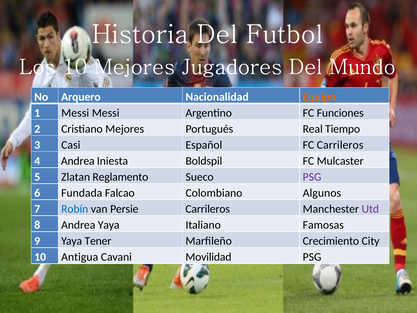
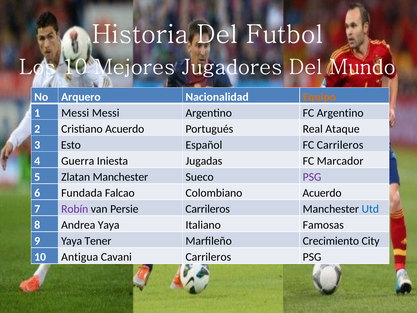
FC Funciones: Funciones -> Argentino (340, 113)
Cristiano Mejores: Mejores -> Acuerdo (125, 129)
Tiempo: Tiempo -> Ataque (343, 129)
Casi: Casi -> Esto (71, 145)
4 Andrea: Andrea -> Guerra (78, 161)
Boldspil: Boldspil -> Jugadas (204, 161)
Mulcaster: Mulcaster -> Marcador (340, 161)
Zlatan Reglamento: Reglamento -> Manchester (120, 177)
Colombiano Algunos: Algunos -> Acuerdo (322, 193)
Robín colour: blue -> purple (75, 209)
Utd colour: purple -> blue (370, 209)
Cavani Movilidad: Movilidad -> Carrileros (208, 257)
